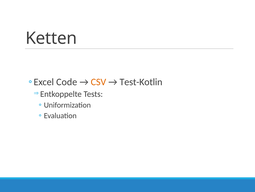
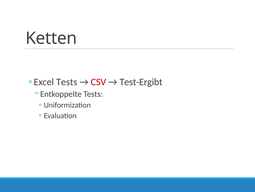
Code: Code -> Tests (67, 82)
CSV colour: orange -> red (98, 82)
Test-Kotlin: Test-Kotlin -> Test-Ergibt (141, 82)
